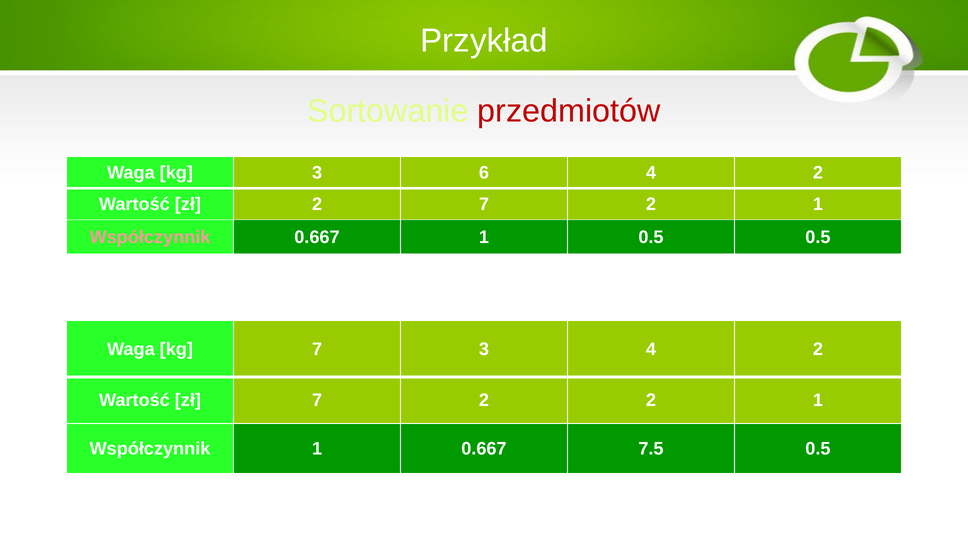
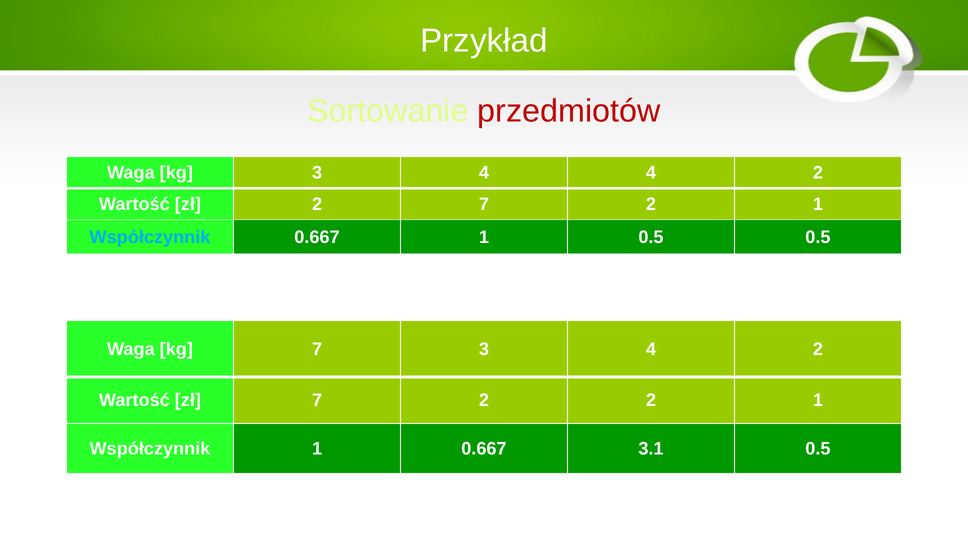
kg 3 6: 6 -> 4 (484, 173)
Współczynnik colour: pink -> light blue (150, 237)
7.5: 7.5 -> 3.1 (651, 449)
